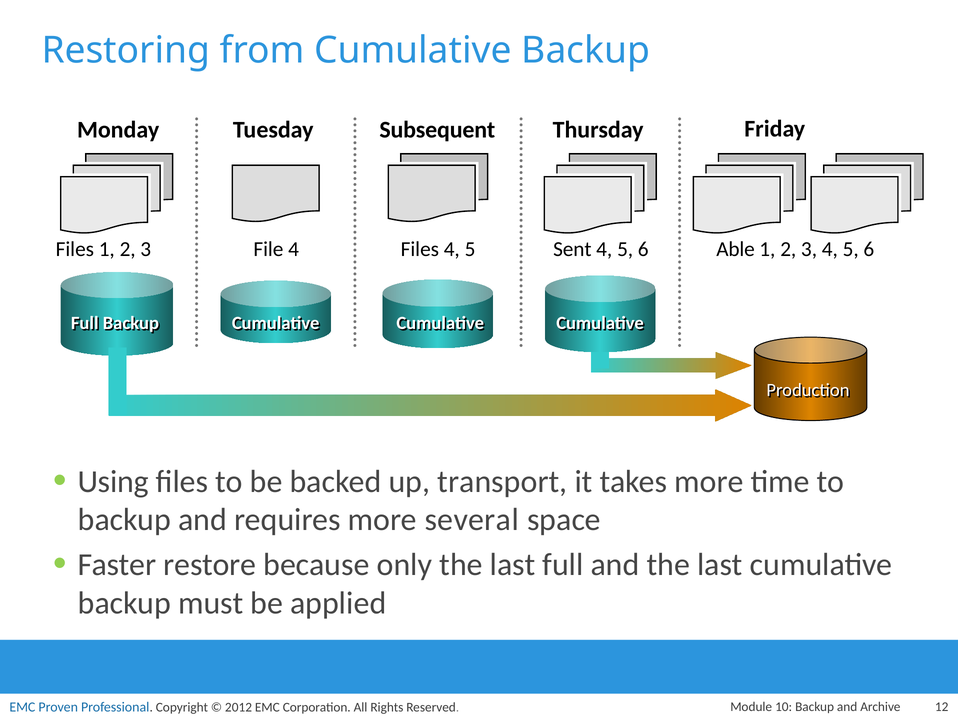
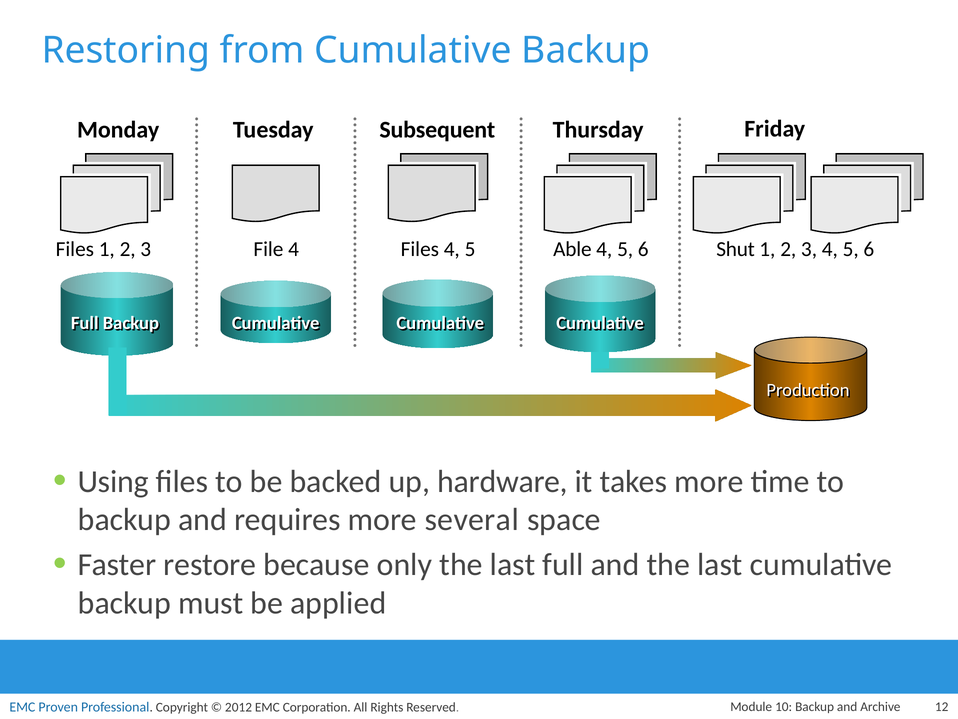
Sent: Sent -> Able (572, 249)
Able: Able -> Shut (736, 249)
transport: transport -> hardware (503, 481)
